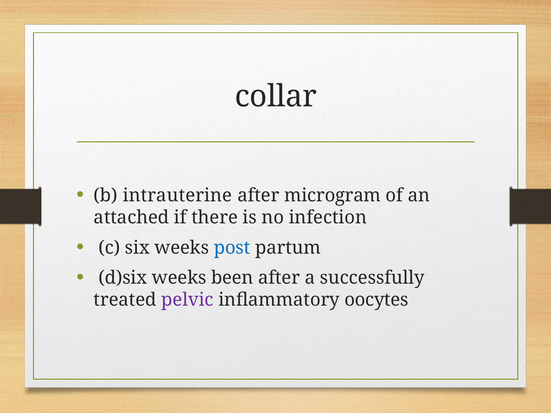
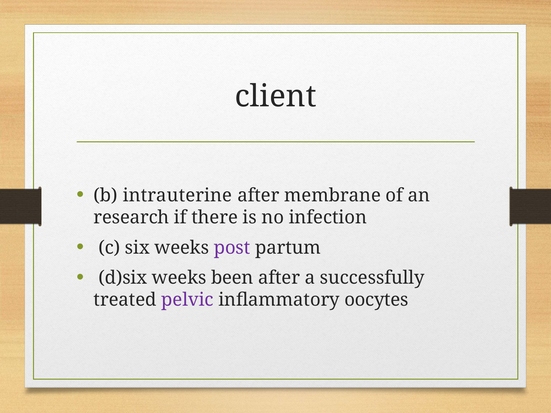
collar: collar -> client (276, 97)
microgram: microgram -> membrane (333, 195)
attached: attached -> research (131, 217)
post colour: blue -> purple (232, 248)
